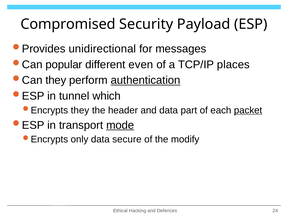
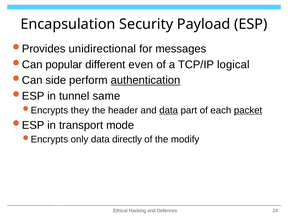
Compromised: Compromised -> Encapsulation (68, 24)
places: places -> logical (233, 65)
they: they -> side (56, 80)
which: which -> same (106, 96)
data underline: none -> present (169, 110)
mode underline: present -> none (120, 125)
secure: secure -> directly (127, 139)
